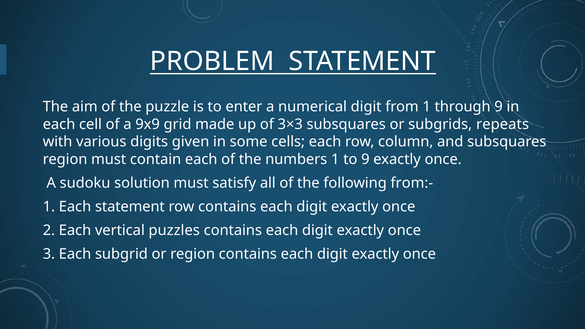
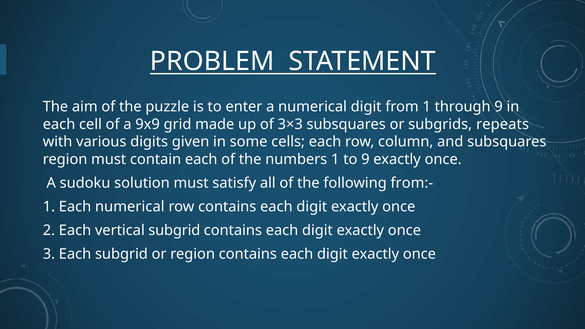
Each statement: statement -> numerical (130, 207)
vertical puzzles: puzzles -> subgrid (174, 230)
